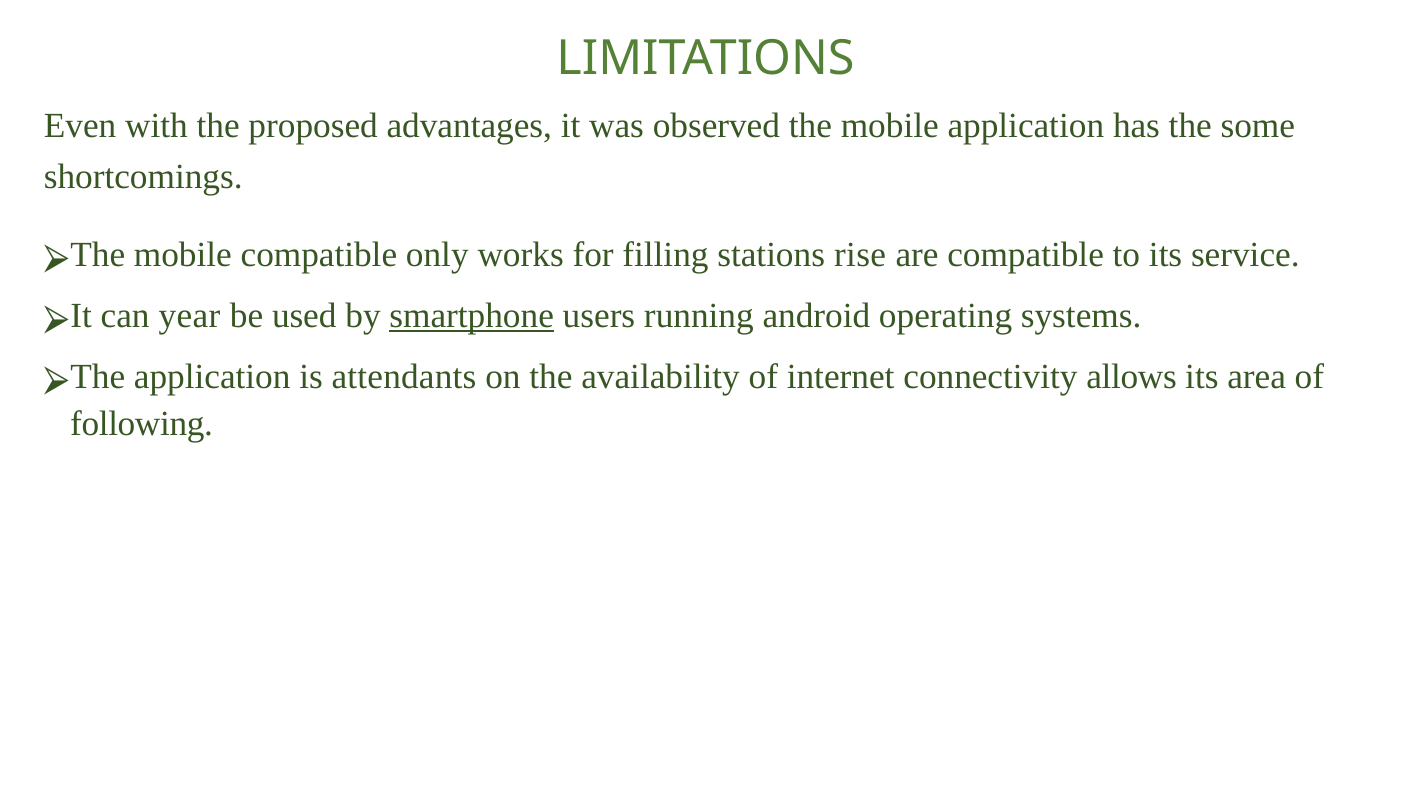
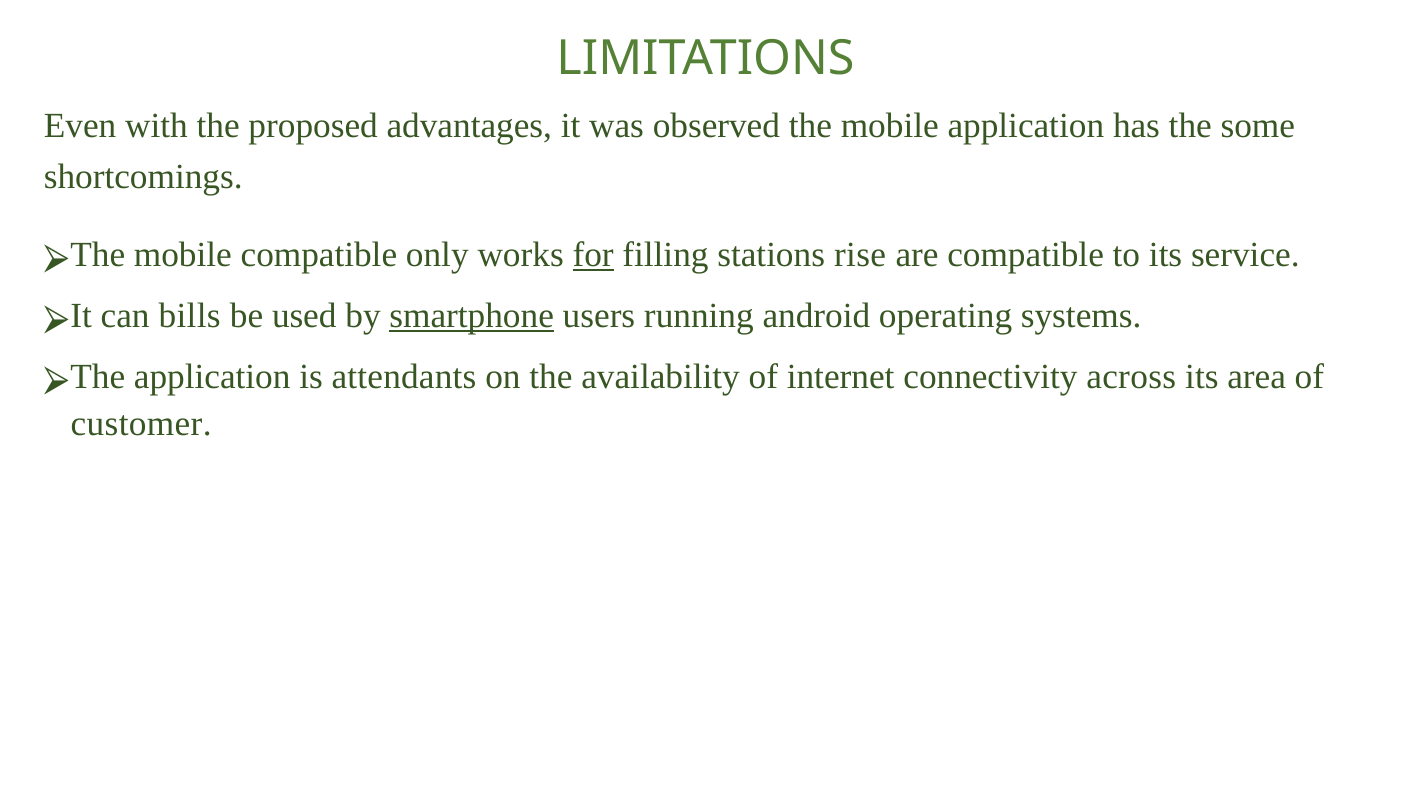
for underline: none -> present (593, 255)
year: year -> bills (190, 316)
allows: allows -> across (1131, 377)
following: following -> customer (141, 424)
